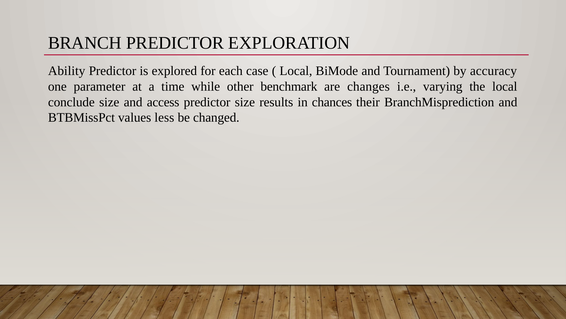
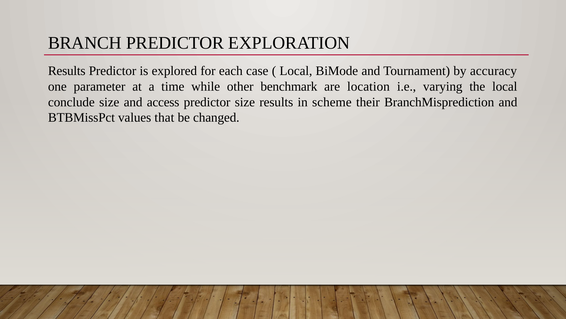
Ability: Ability -> Results (67, 71)
changes: changes -> location (368, 86)
chances: chances -> scheme (332, 102)
less: less -> that (164, 117)
